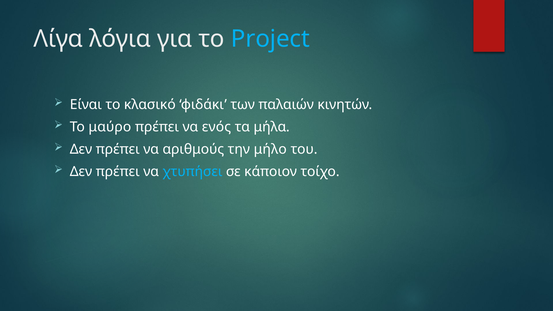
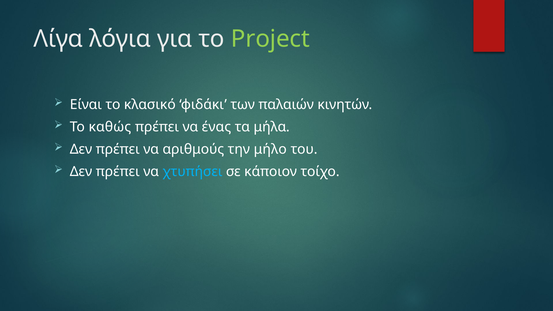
Project colour: light blue -> light green (270, 39)
μαύρο: μαύρο -> καθώς (110, 127)
ενός: ενός -> ένας (216, 127)
